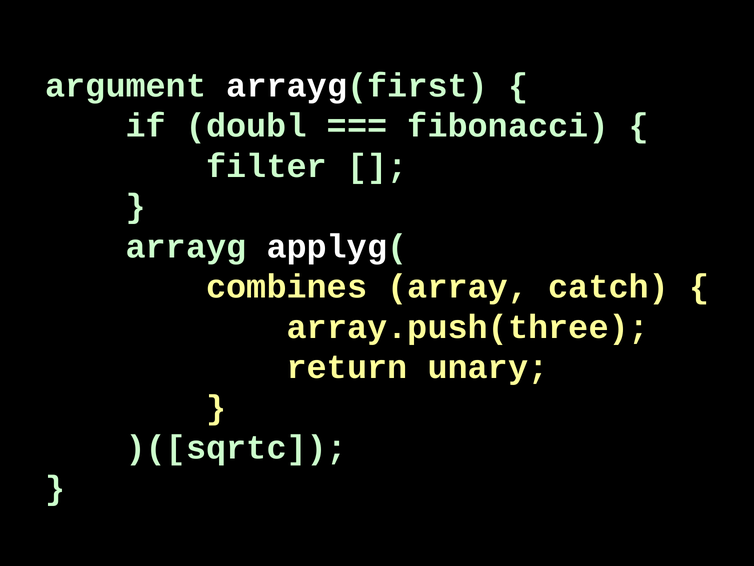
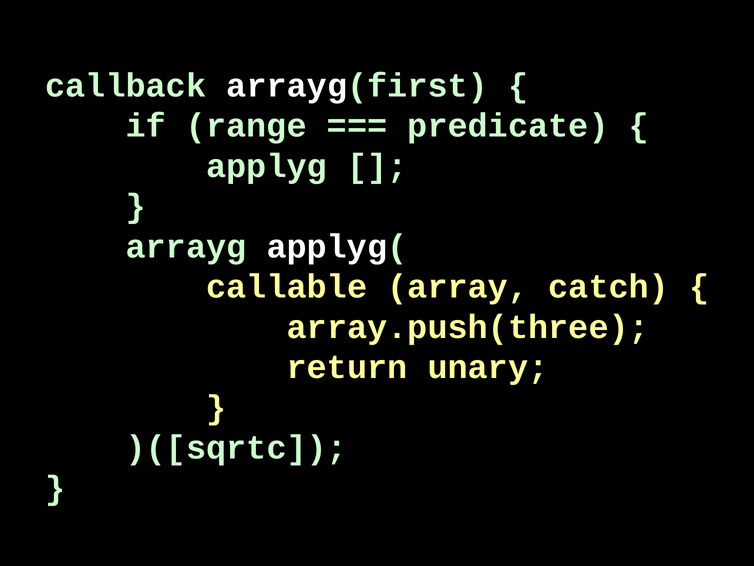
argument: argument -> callback (126, 85)
doubl: doubl -> range (246, 126)
fibonacci: fibonacci -> predicate (508, 126)
filter: filter -> applyg (267, 166)
combines: combines -> callable (287, 286)
